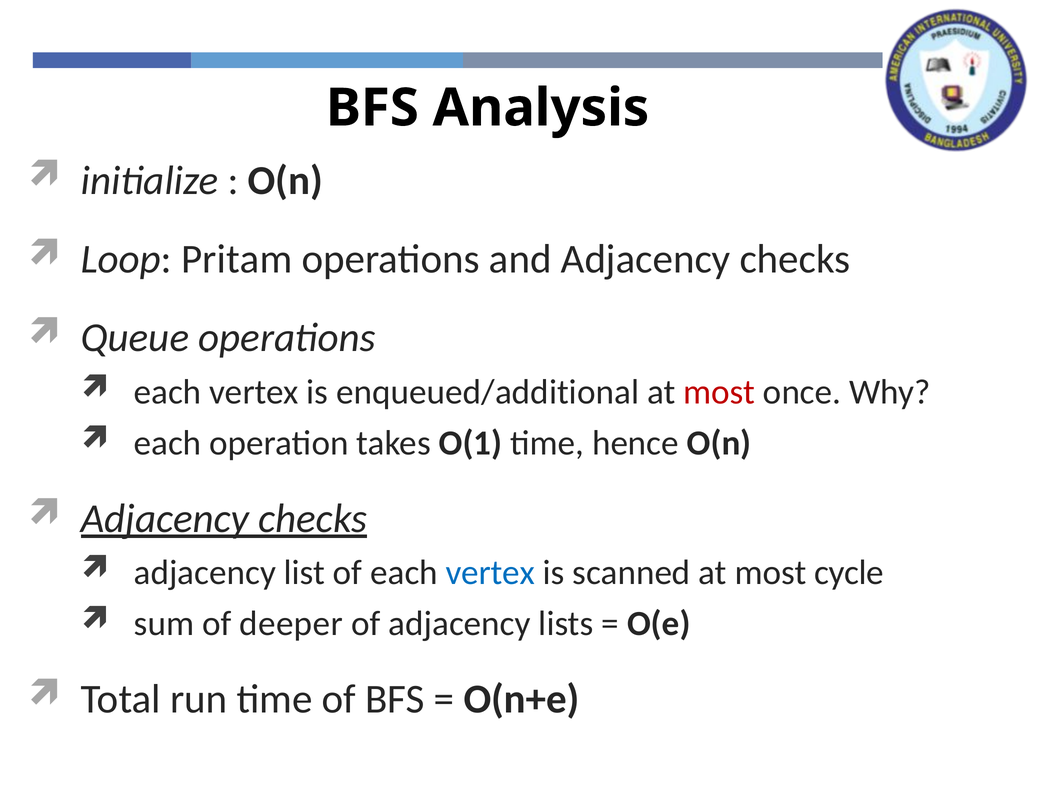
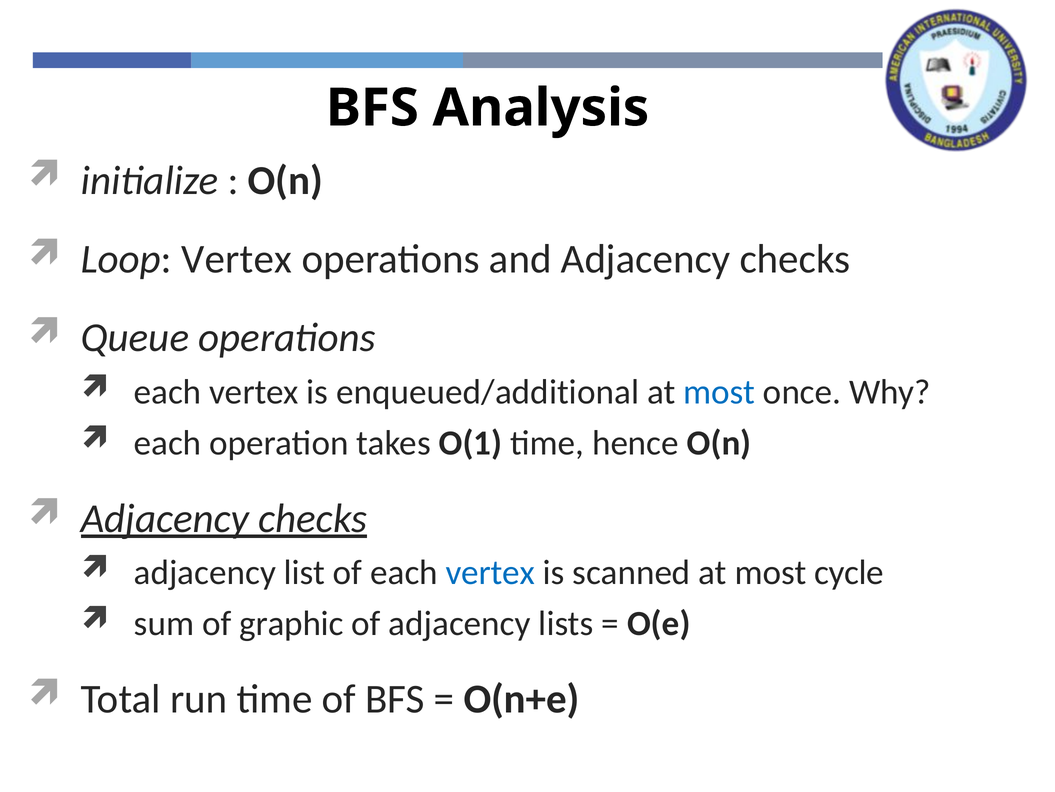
Loop Pritam: Pritam -> Vertex (237, 259)
most colour: red -> blue (719, 392)
deeper: deeper -> graphic (291, 623)
